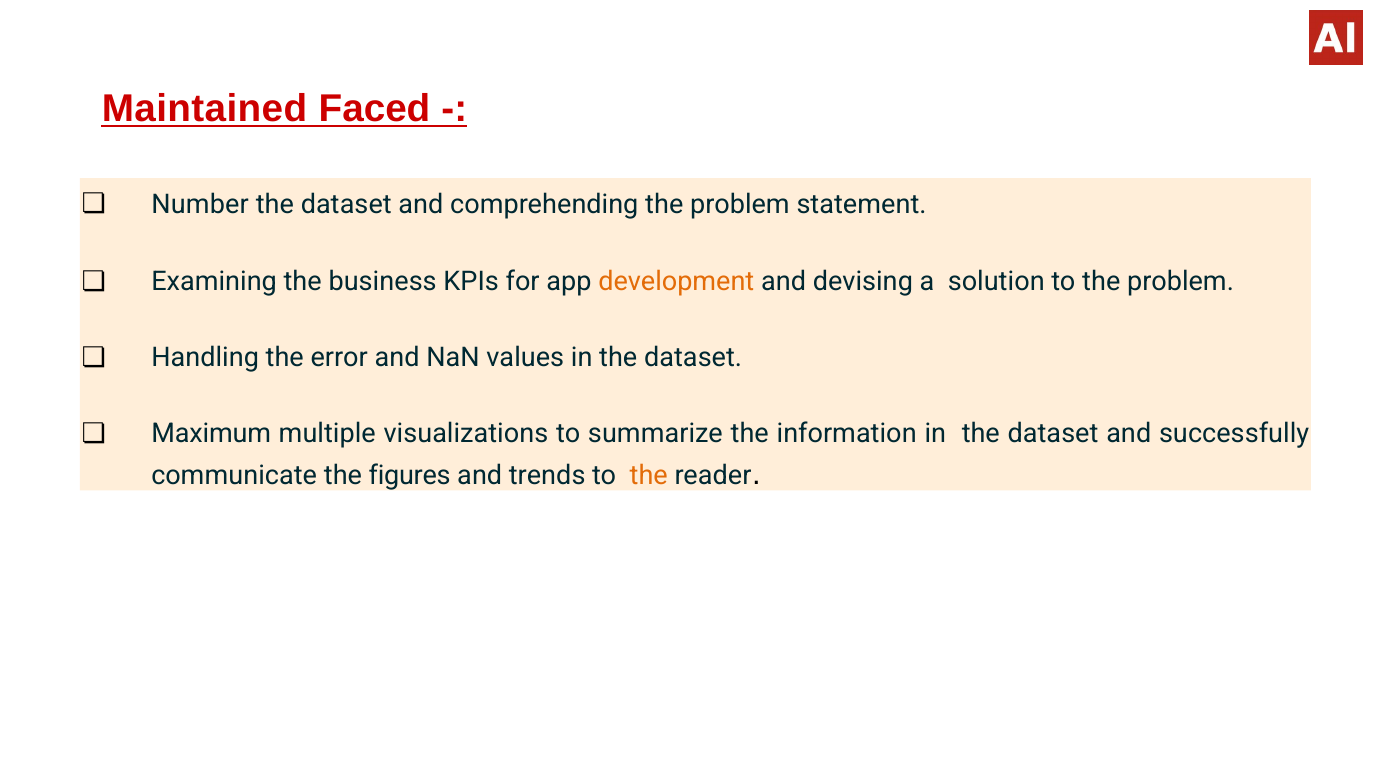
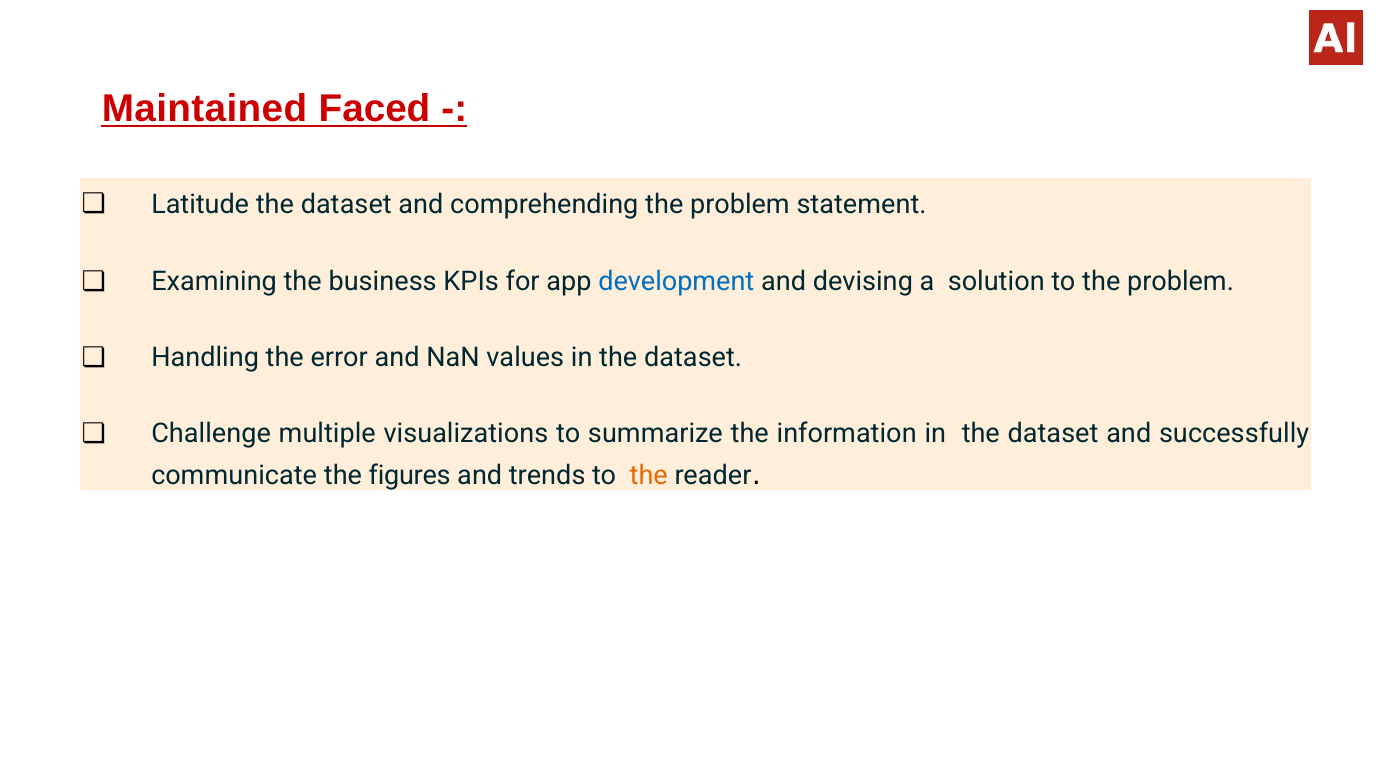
Number: Number -> Latitude (200, 204)
development colour: orange -> blue (676, 282)
Maximum: Maximum -> Challenge (211, 434)
